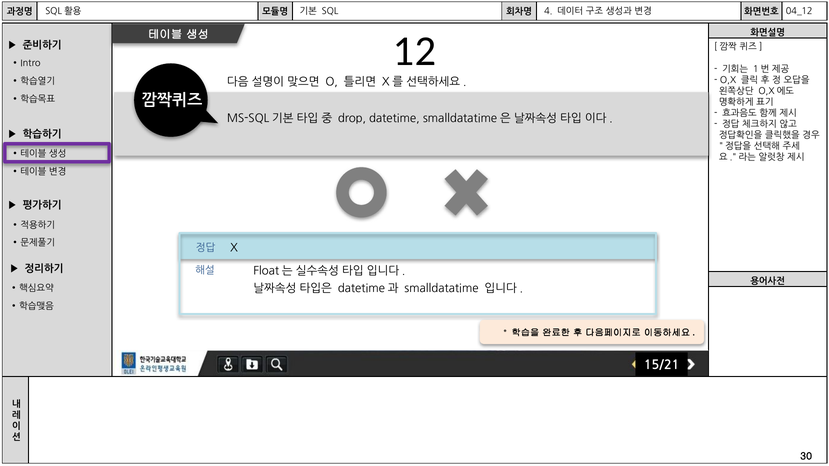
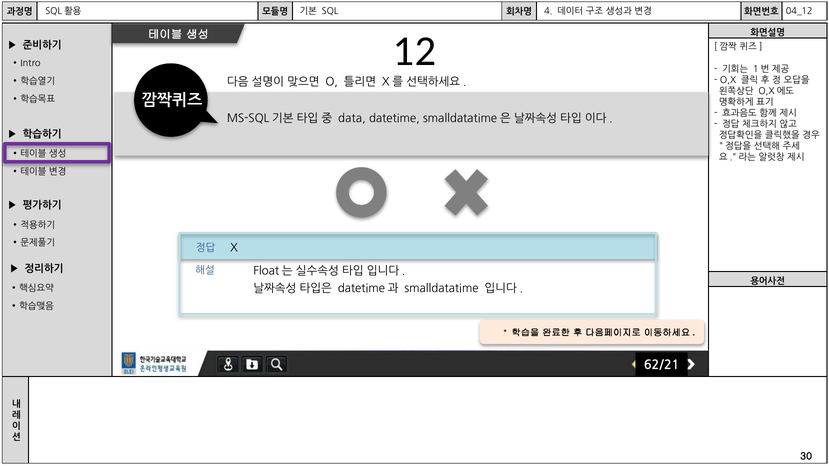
drop: drop -> data (352, 119)
15/21: 15/21 -> 62/21 (662, 365)
